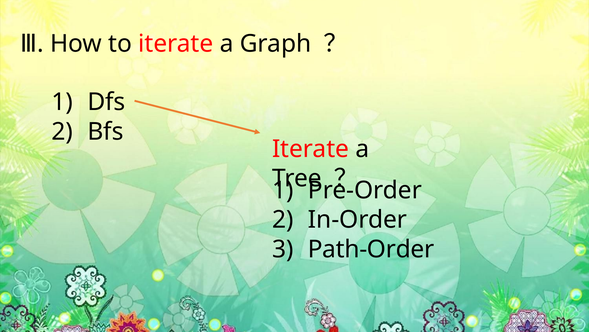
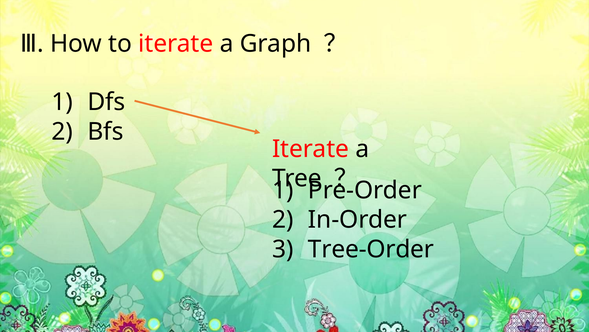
Path-Order: Path-Order -> Tree-Order (371, 249)
